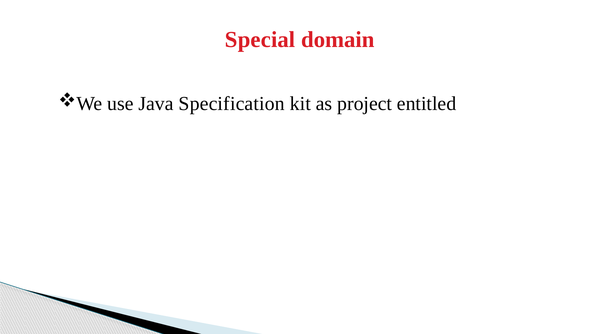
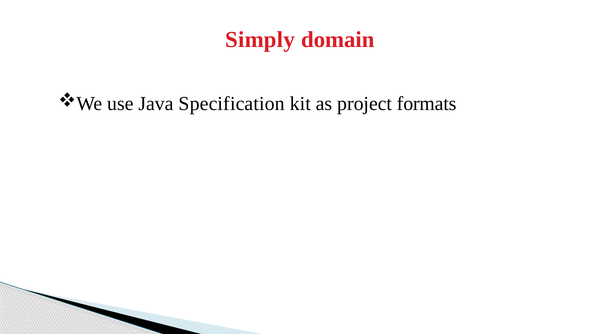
Special: Special -> Simply (260, 40)
entitled: entitled -> formats (427, 103)
